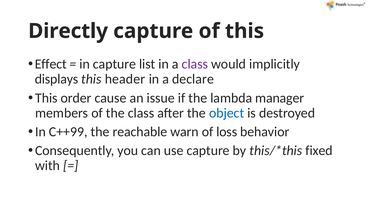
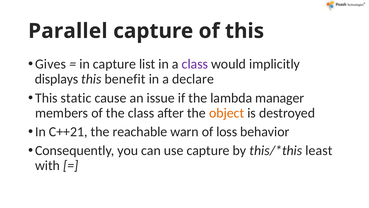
Directly: Directly -> Parallel (68, 31)
Effect: Effect -> Gives (51, 64)
header: header -> benefit (125, 79)
order: order -> static (76, 98)
object colour: blue -> orange (227, 113)
C++99: C++99 -> C++21 (68, 132)
fixed: fixed -> least (319, 150)
